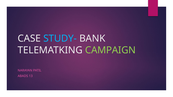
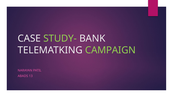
STUDY- colour: light blue -> light green (60, 39)
